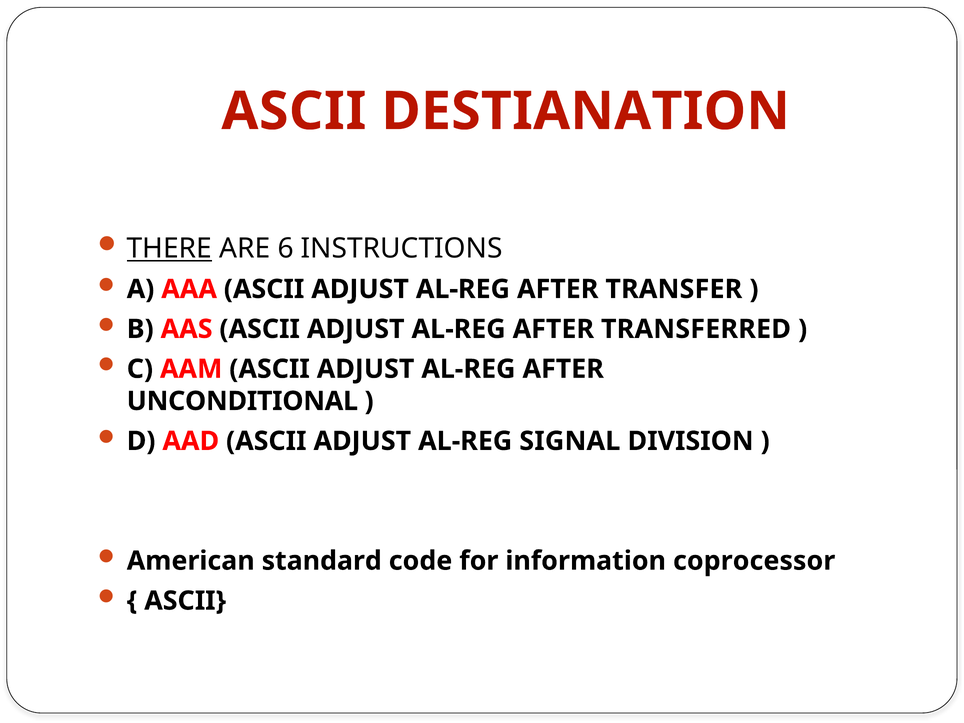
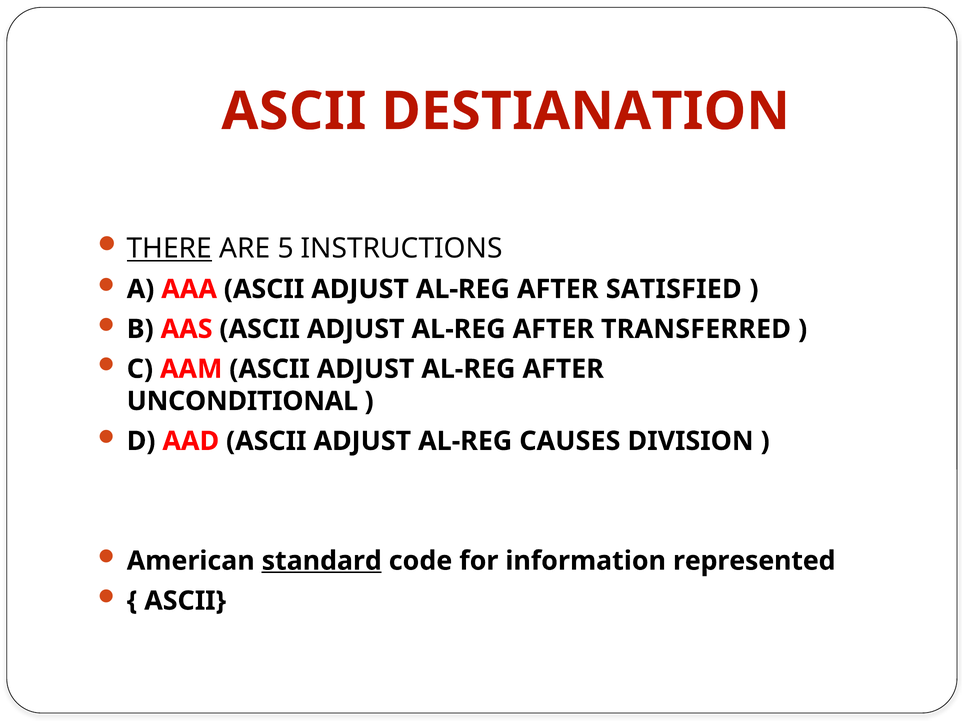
6: 6 -> 5 (286, 249)
TRANSFER: TRANSFER -> SATISFIED (674, 289)
SIGNAL: SIGNAL -> CAUSES (570, 441)
standard underline: none -> present (322, 561)
coprocessor: coprocessor -> represented (754, 561)
